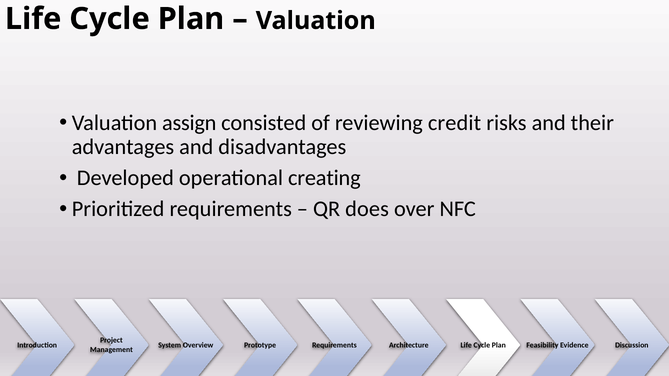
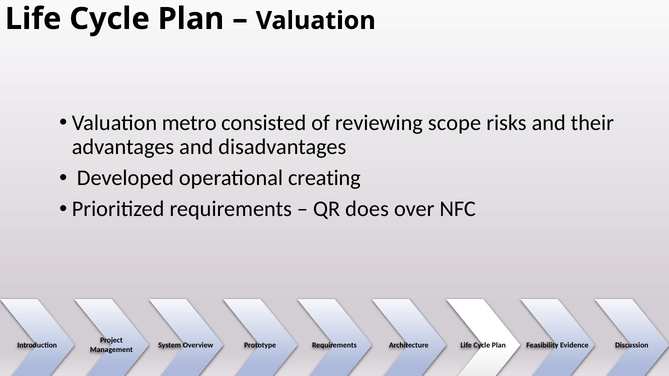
assign: assign -> metro (189, 123)
credit: credit -> scope (455, 123)
